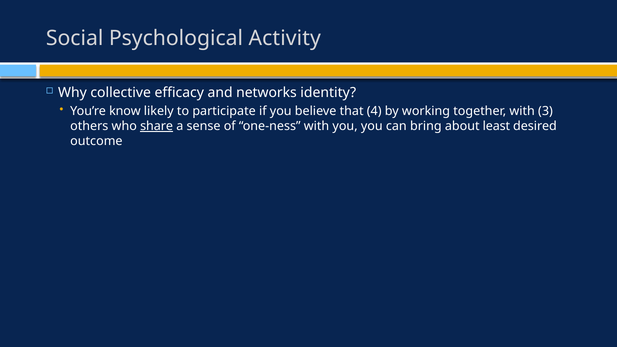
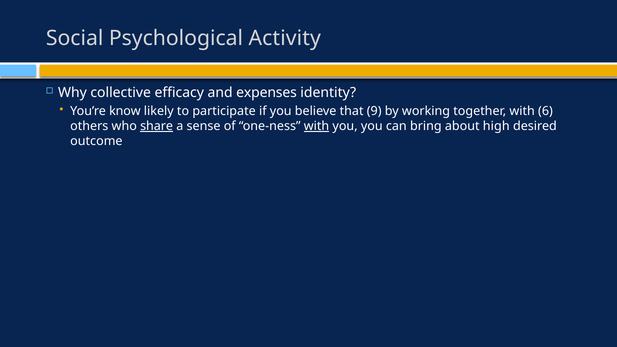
networks: networks -> expenses (267, 93)
4: 4 -> 9 (374, 111)
3: 3 -> 6 (545, 111)
with underline: none -> present (317, 126)
least: least -> high (496, 126)
